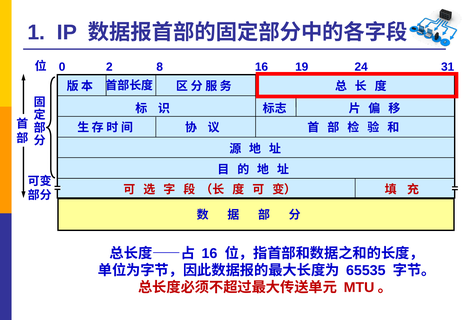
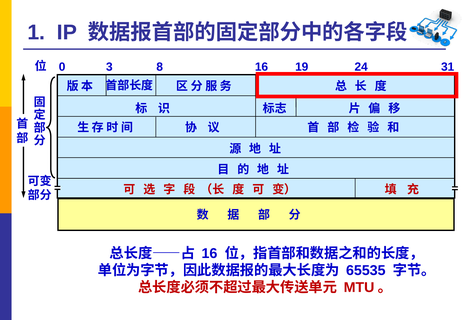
2: 2 -> 3 (109, 67)
